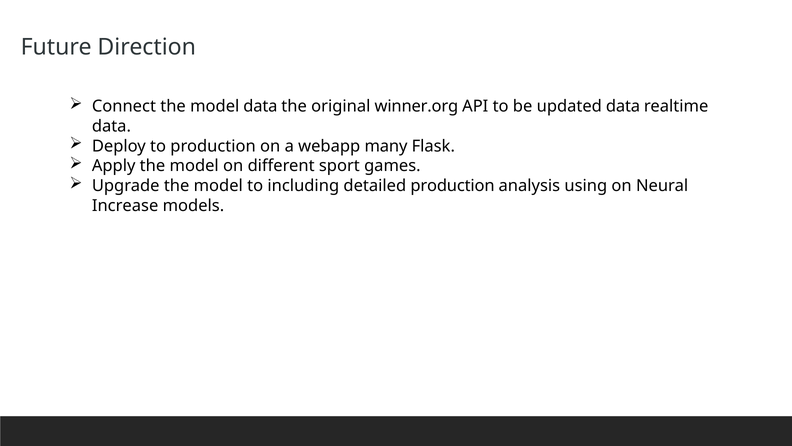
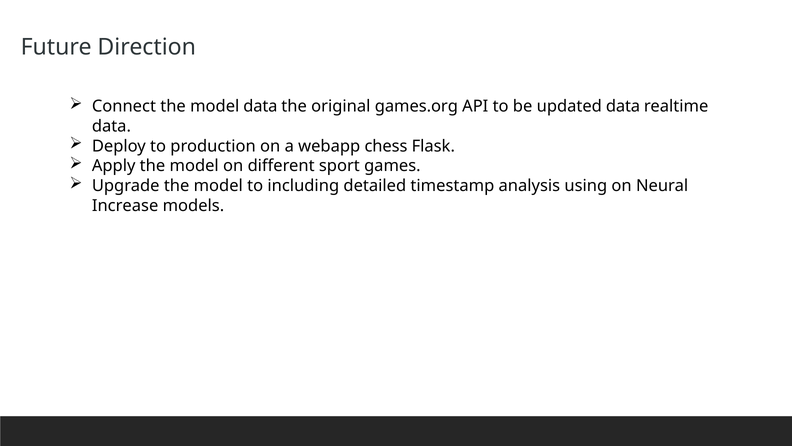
winner.org: winner.org -> games.org (416, 106)
many: many -> chess (386, 146)
detailed production: production -> timestamp (452, 186)
